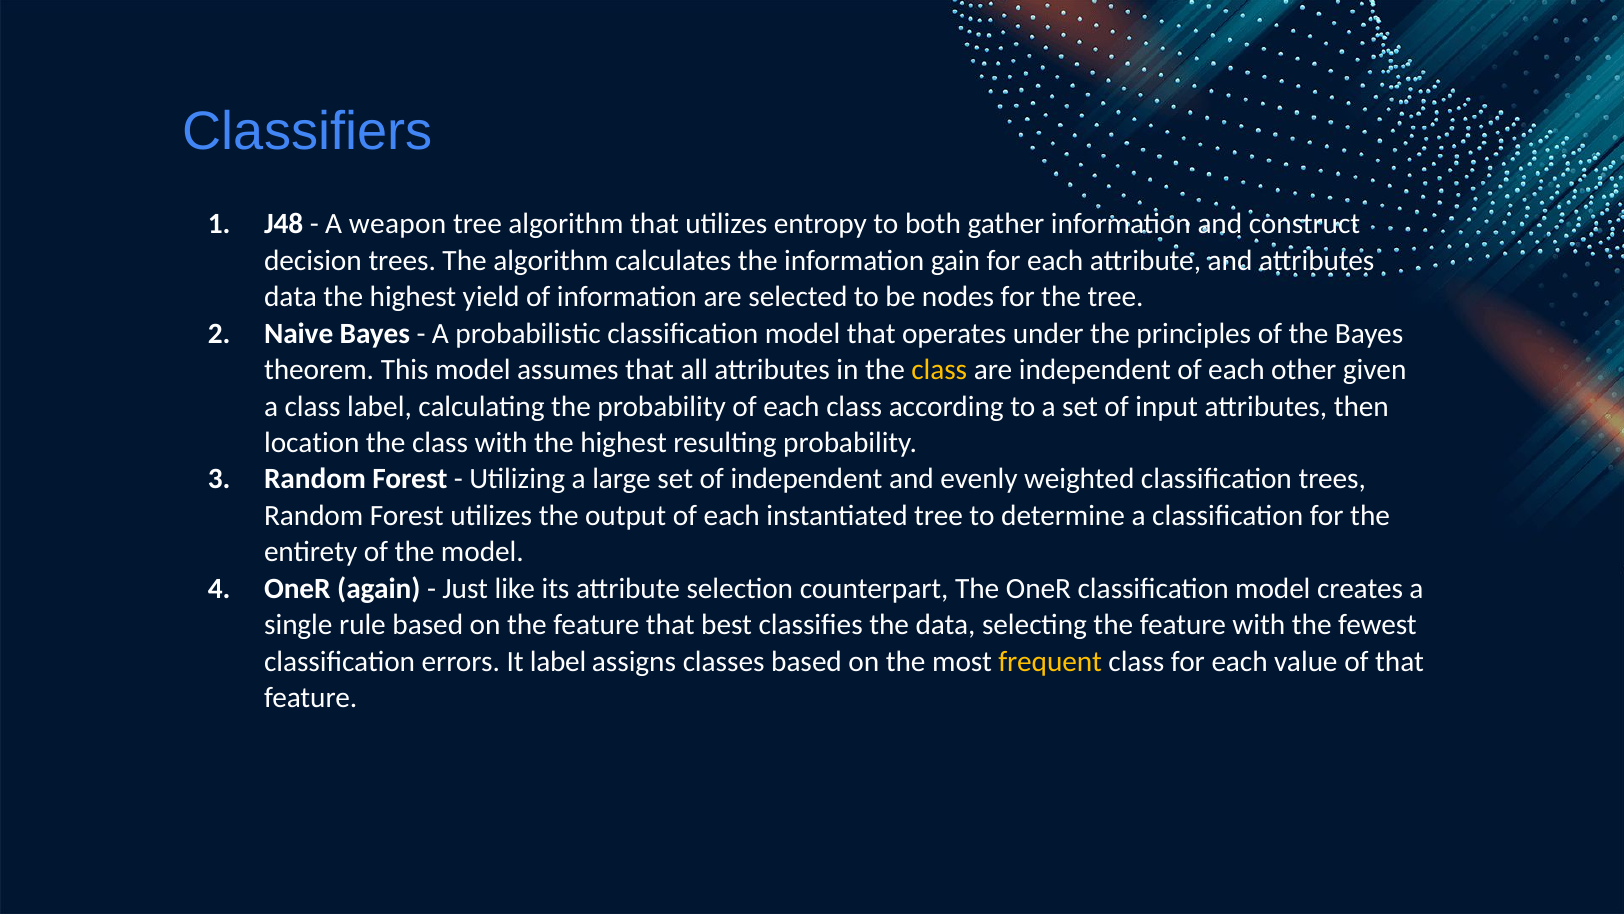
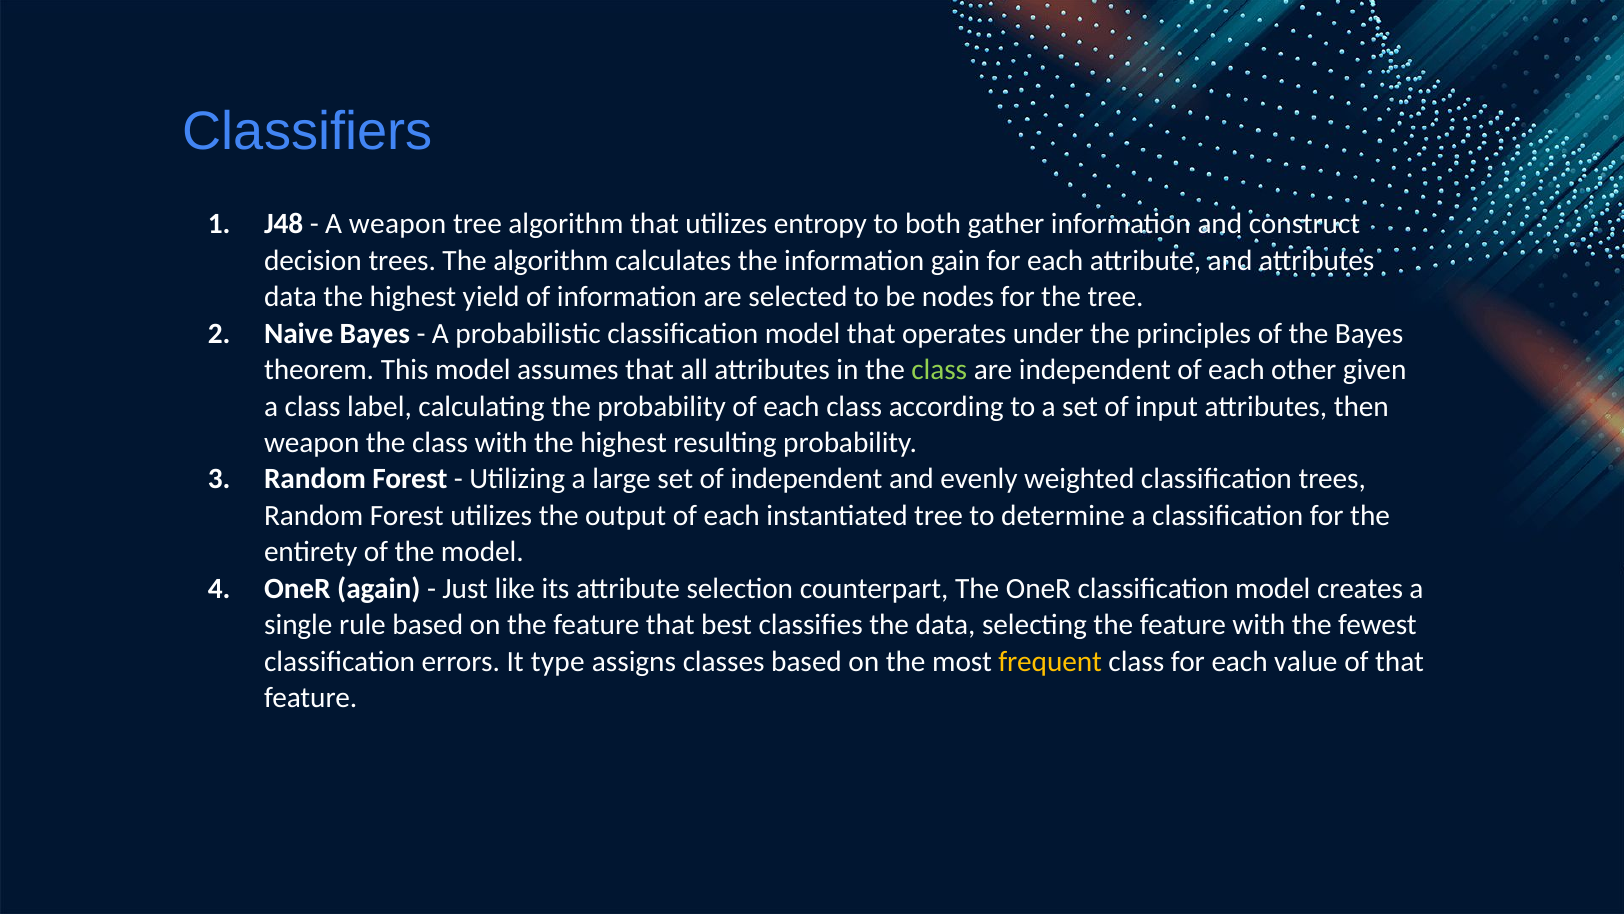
class colour: yellow -> light green (939, 370)
location: location -> weapon (312, 443)
It label: label -> type (558, 661)
